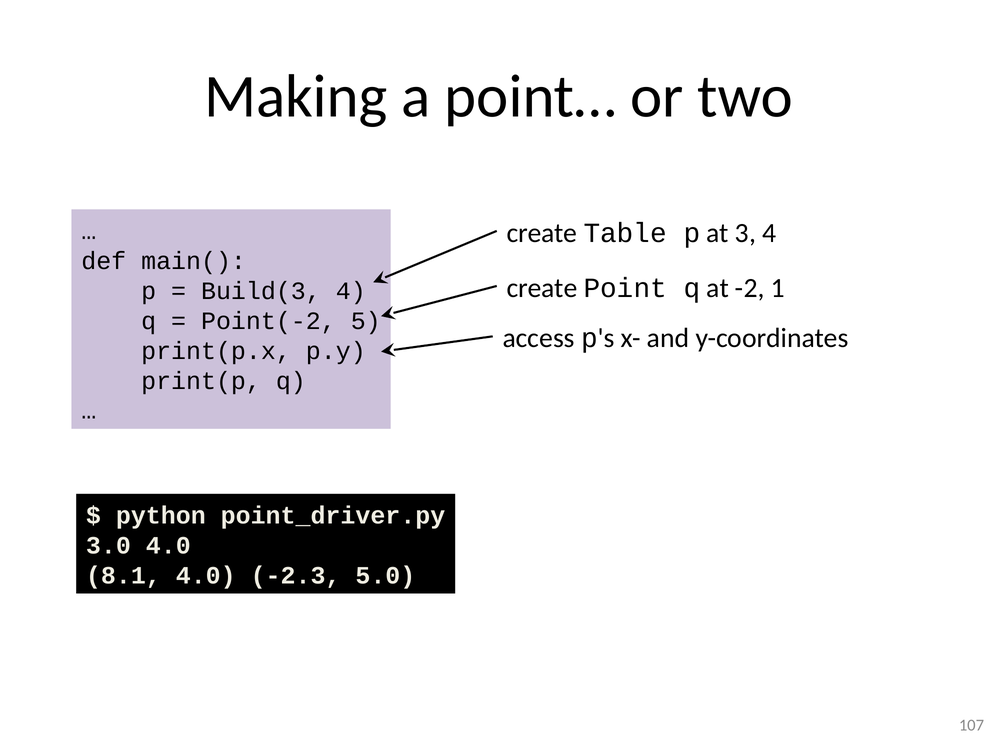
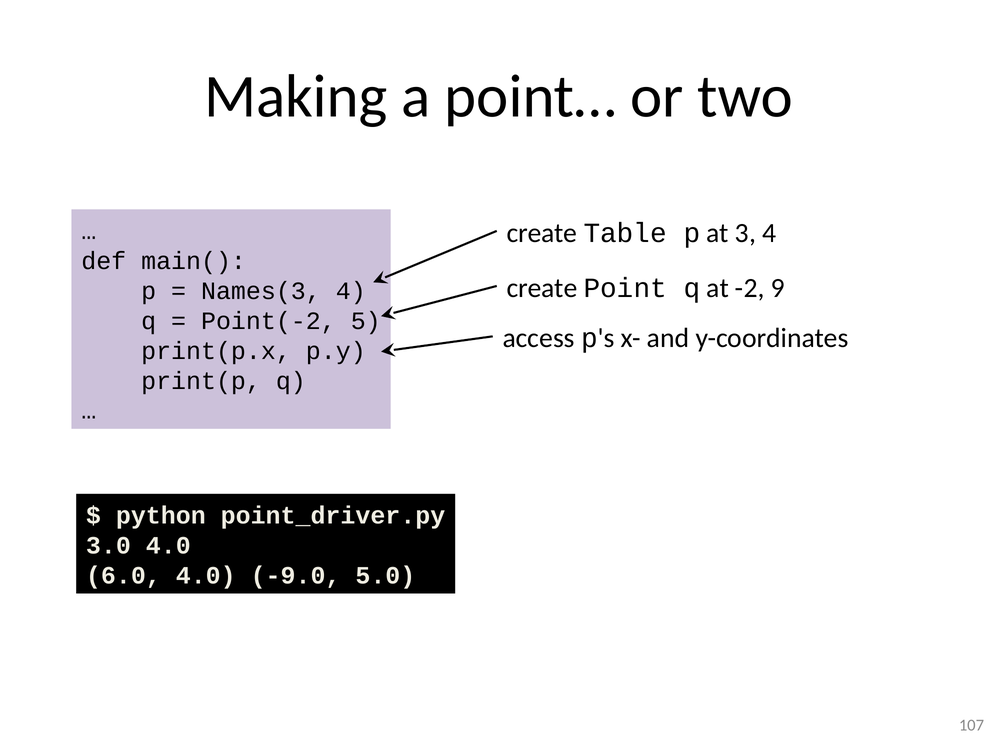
1: 1 -> 9 (778, 288)
Build(3: Build(3 -> Names(3 (261, 291)
8.1: 8.1 -> 6.0 (123, 575)
-2.3: -2.3 -> -9.0 (296, 575)
